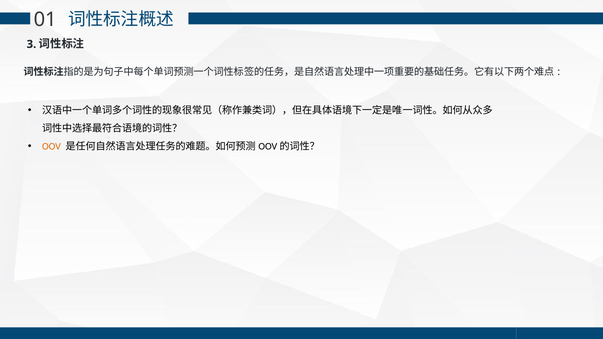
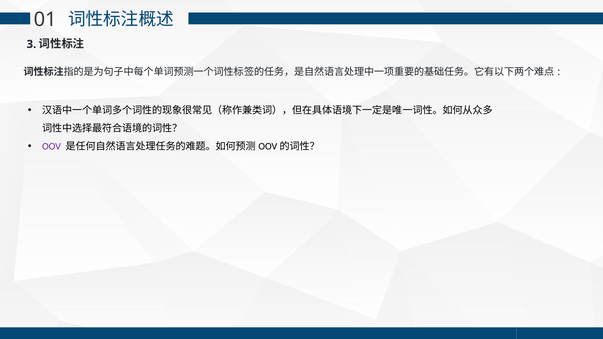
OOV colour: orange -> purple (52, 147)
